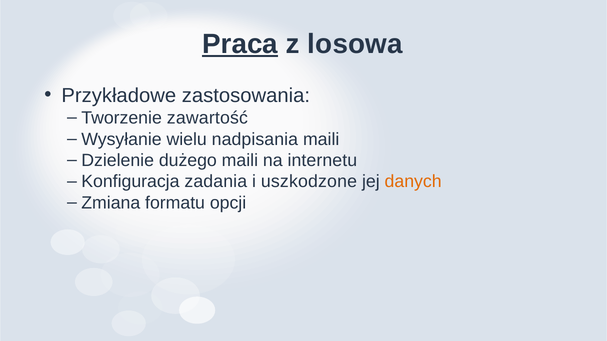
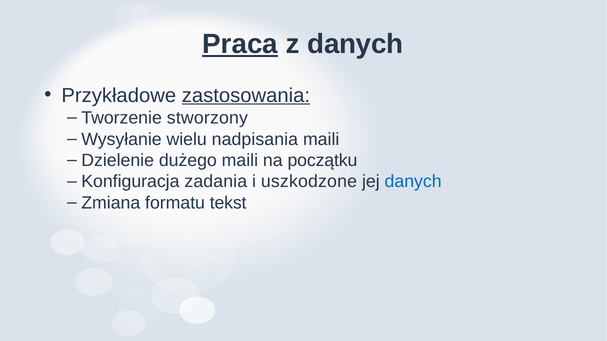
z losowa: losowa -> danych (355, 44)
zastosowania underline: none -> present (246, 96)
zawartość: zawartość -> stworzony (207, 118)
internetu: internetu -> początku (322, 161)
danych colour: orange -> blue (413, 182)
opcji: opcji -> tekst (228, 203)
